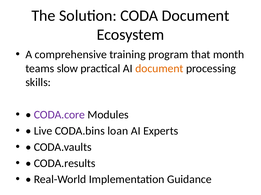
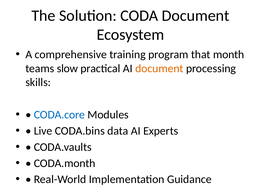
CODA.core colour: purple -> blue (59, 115)
loan: loan -> data (118, 131)
CODA.results: CODA.results -> CODA.month (65, 164)
